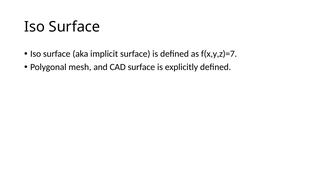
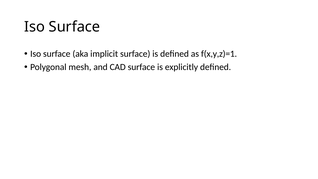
f(x,y,z)=7: f(x,y,z)=7 -> f(x,y,z)=1 (219, 54)
